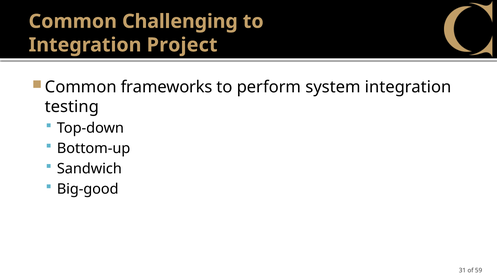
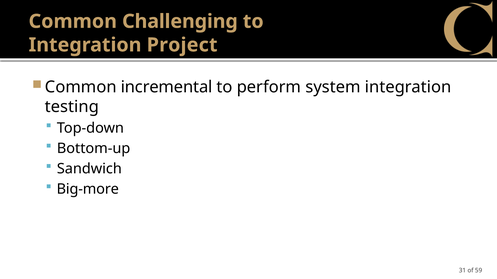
frameworks: frameworks -> incremental (167, 87)
Big-good: Big-good -> Big-more (88, 189)
